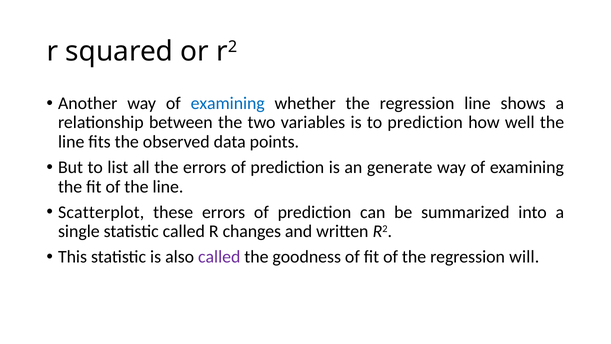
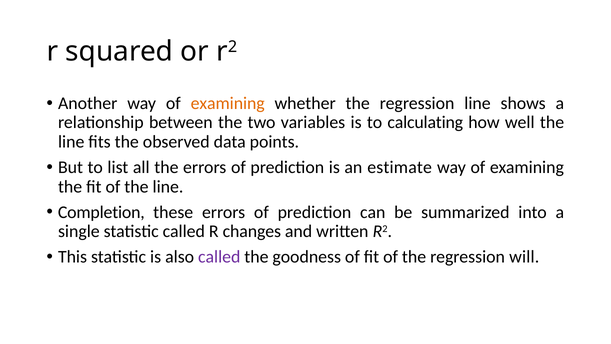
examining colour: blue -> orange (228, 103)
to prediction: prediction -> calculating (425, 122)
generate: generate -> estimate (400, 167)
Scatterplot: Scatterplot -> Completion (101, 212)
